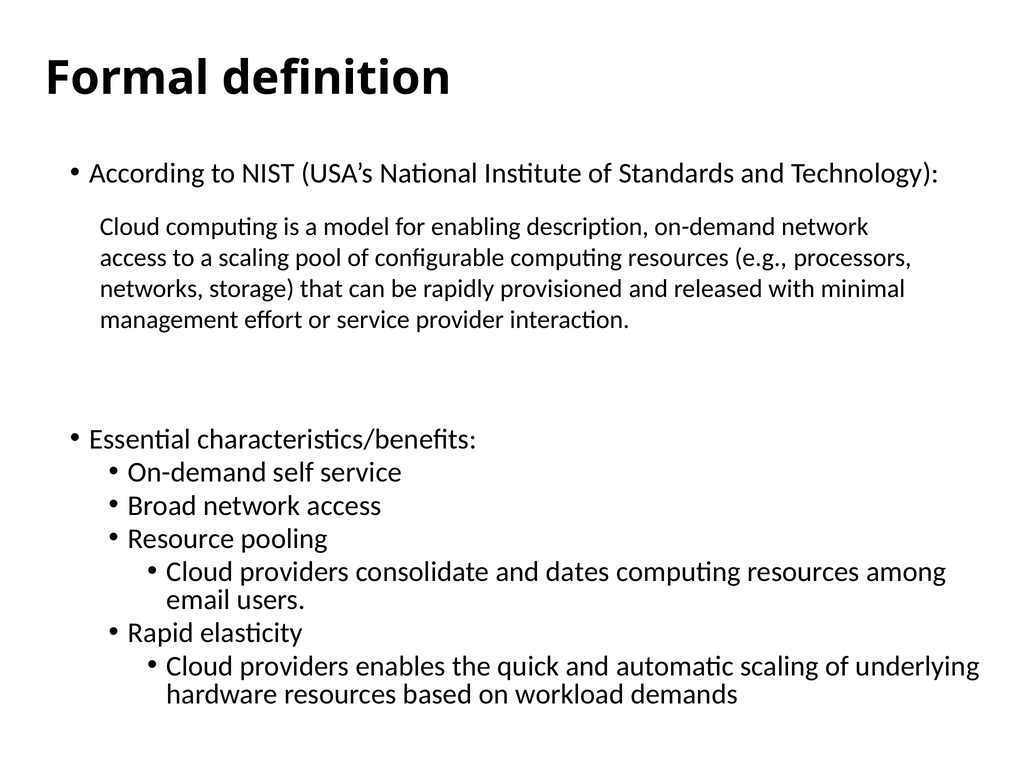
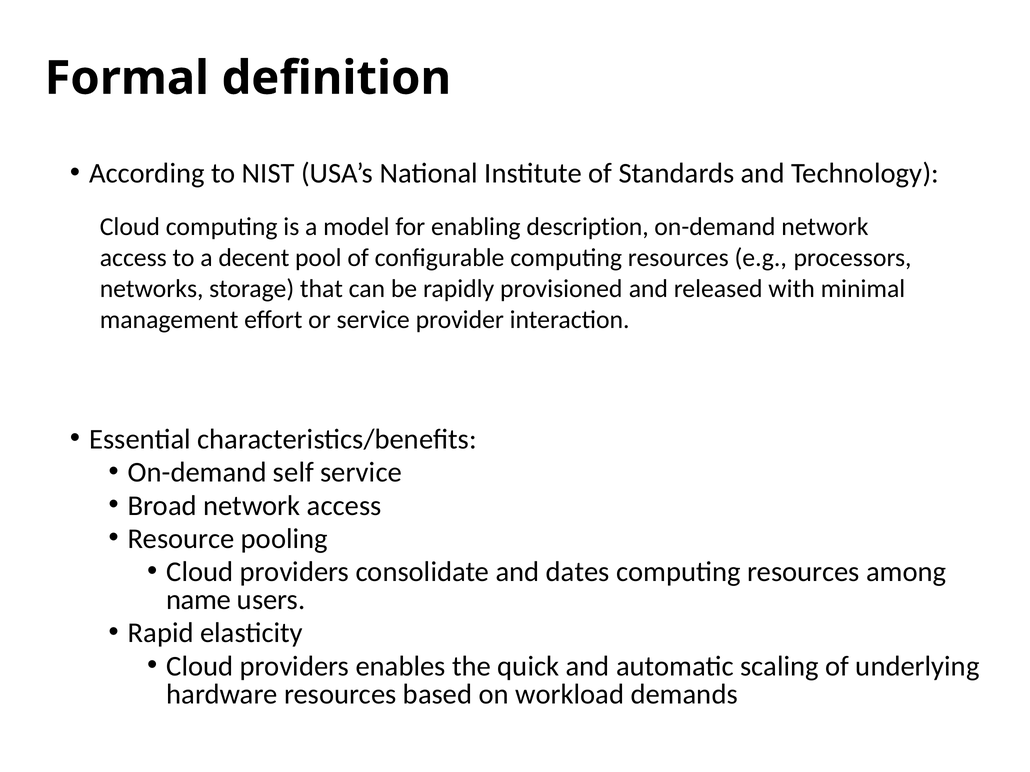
a scaling: scaling -> decent (254, 258)
email: email -> name (199, 600)
